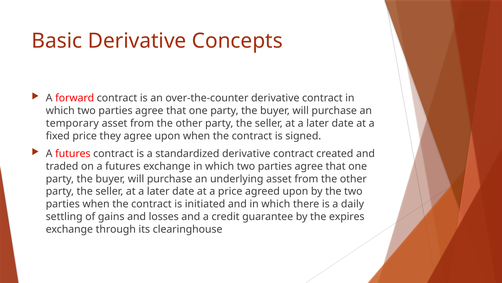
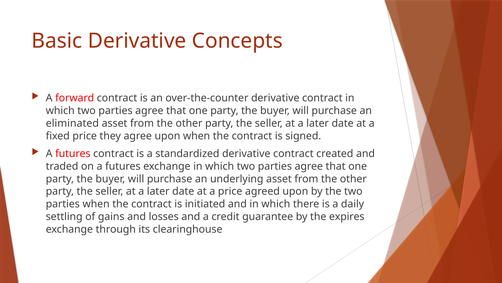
temporary: temporary -> eliminated (72, 123)
